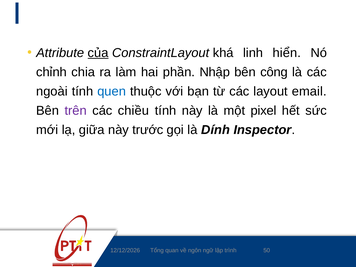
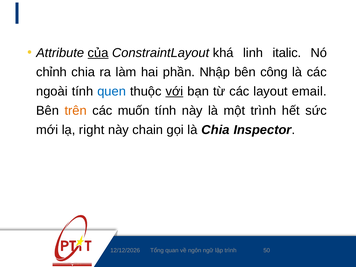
hiển: hiển -> italic (287, 53)
với underline: none -> present (174, 91)
trên colour: purple -> orange (76, 111)
chiều: chiều -> muốn (134, 111)
một pixel: pixel -> trình (263, 111)
giữa: giữa -> right (92, 130)
trước: trước -> chain (148, 130)
là Dính: Dính -> Chia (216, 130)
